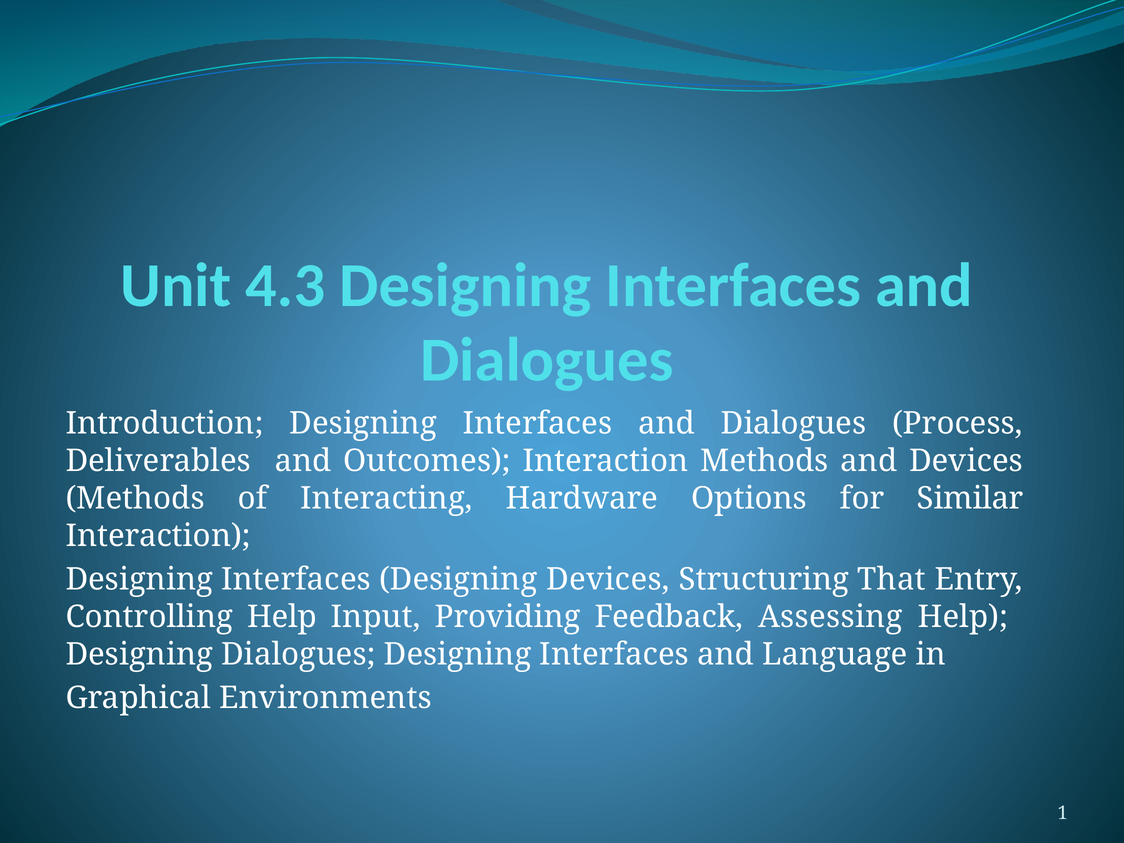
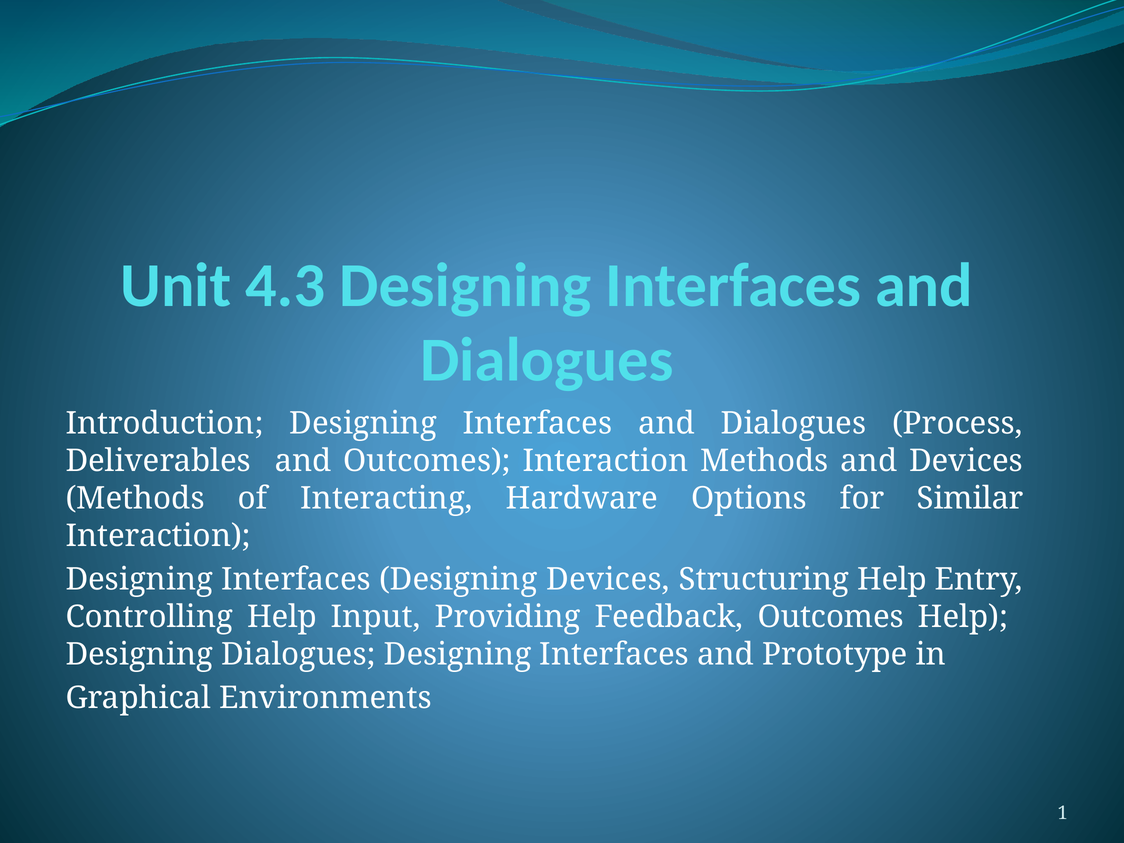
Structuring That: That -> Help (892, 579)
Feedback Assessing: Assessing -> Outcomes (831, 617)
Language: Language -> Prototype (835, 654)
